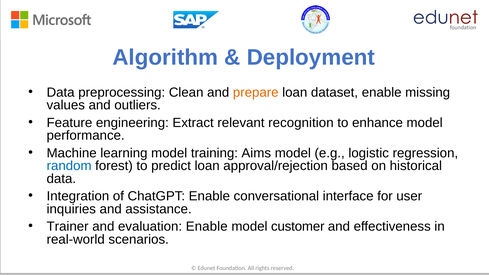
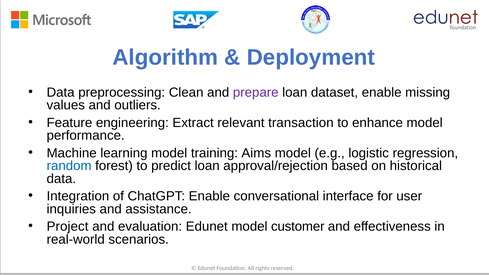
prepare colour: orange -> purple (256, 92)
recognition: recognition -> transaction (301, 123)
Trainer: Trainer -> Project (68, 226)
evaluation Enable: Enable -> Edunet (207, 226)
